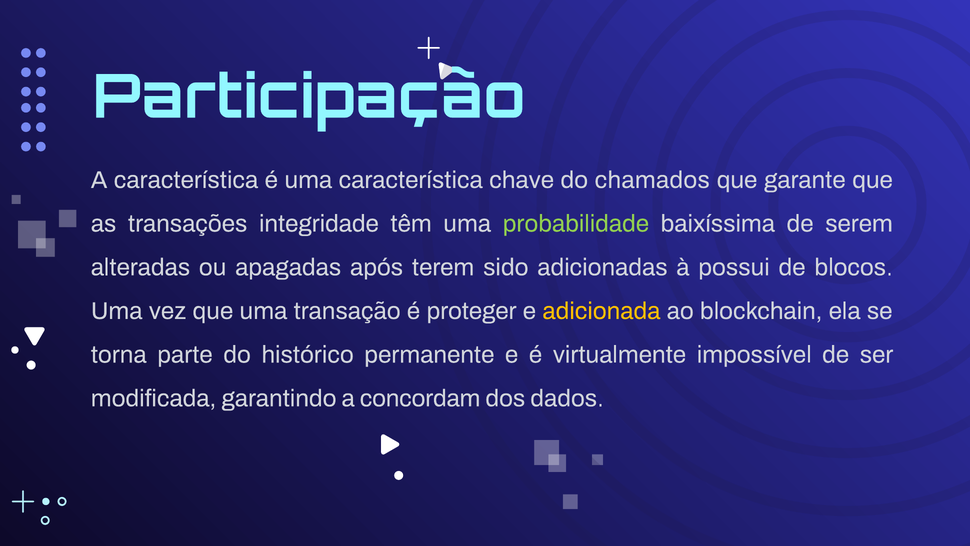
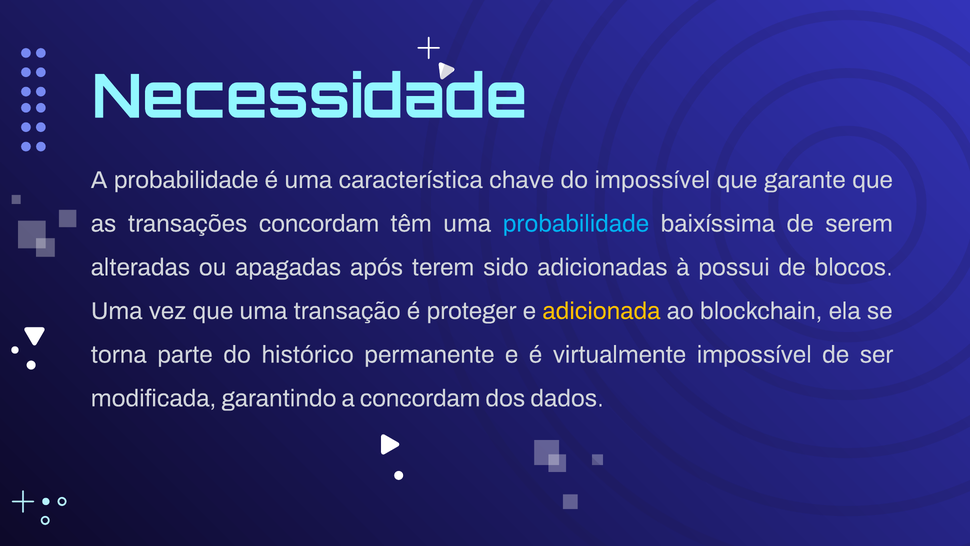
Participação: Participação -> Necessidade (310, 98)
A característica: característica -> probabilidade (186, 180)
do chamados: chamados -> impossível (652, 180)
transações integridade: integridade -> concordam (319, 223)
probabilidade colour: light green -> light blue (576, 223)
